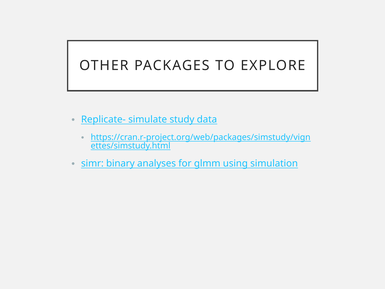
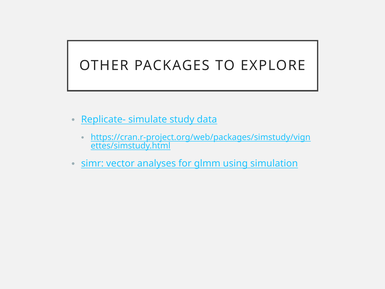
binary: binary -> vector (120, 163)
